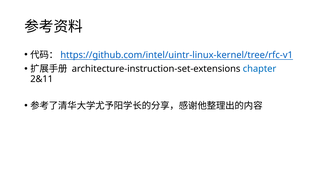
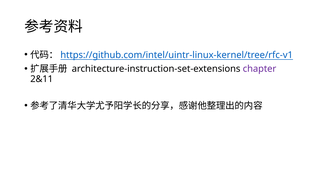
chapter colour: blue -> purple (260, 69)
